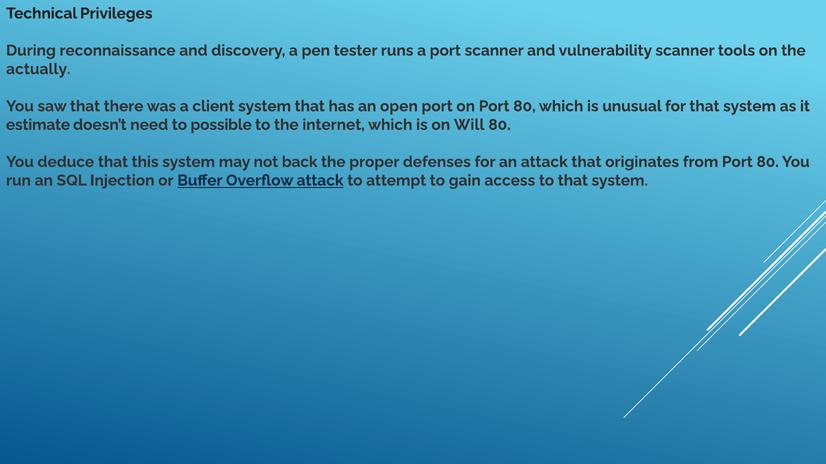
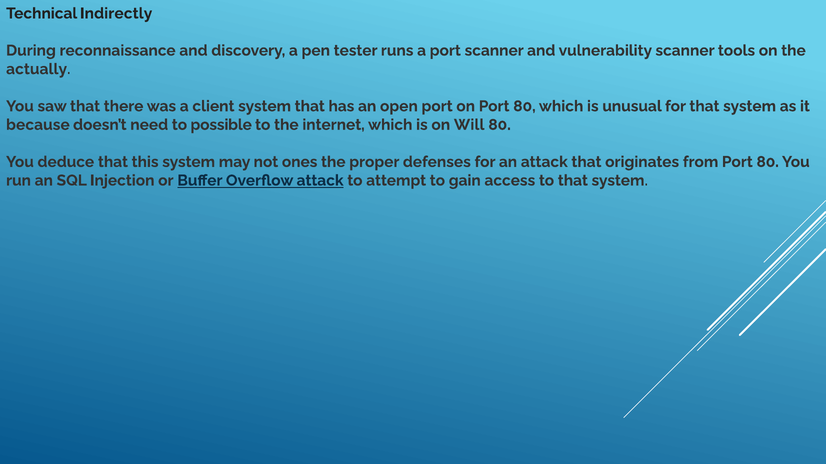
Privileges: Privileges -> Indirectly (116, 13)
estimate: estimate -> because (38, 125)
back: back -> ones (300, 162)
